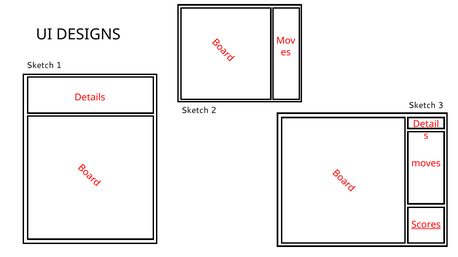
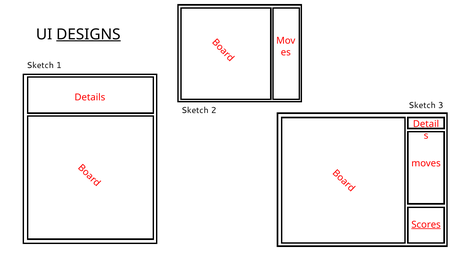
DESIGNS underline: none -> present (88, 34)
